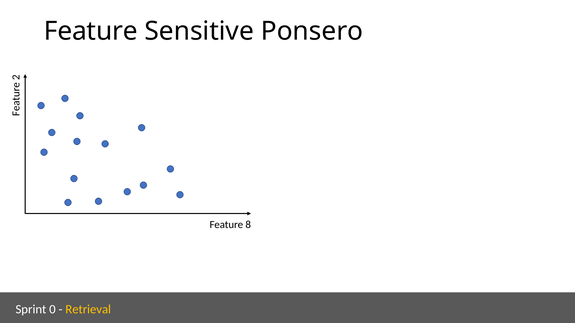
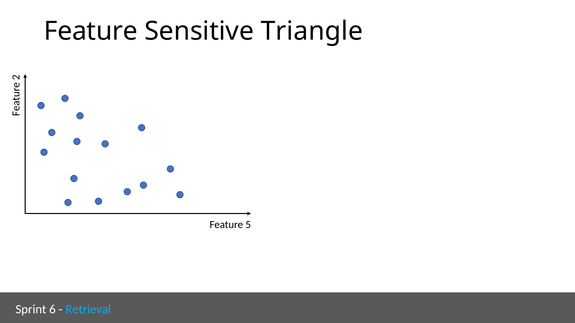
Ponsero: Ponsero -> Triangle (312, 31)
8: 8 -> 5 (248, 225)
0: 0 -> 6 (52, 310)
Retrieval colour: yellow -> light blue (88, 310)
